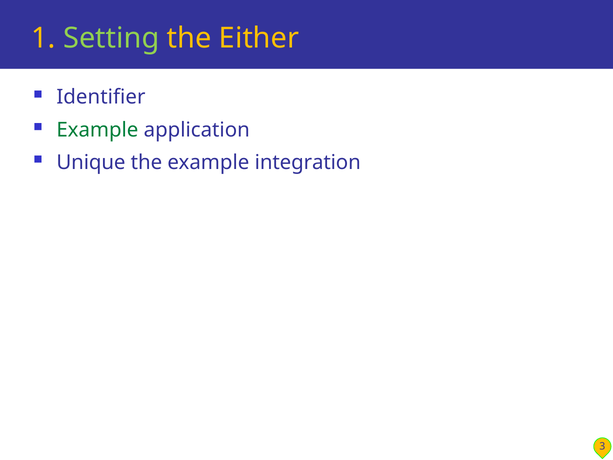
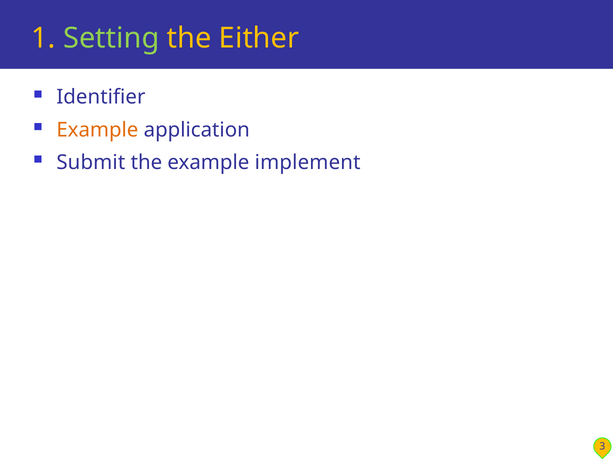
Example colour: green -> orange (97, 130)
Unique: Unique -> Submit (91, 162)
integration: integration -> implement (308, 162)
